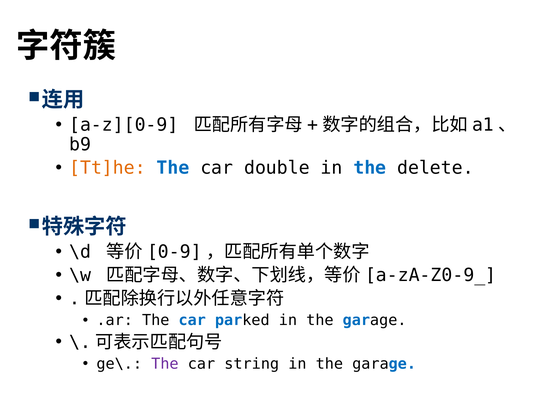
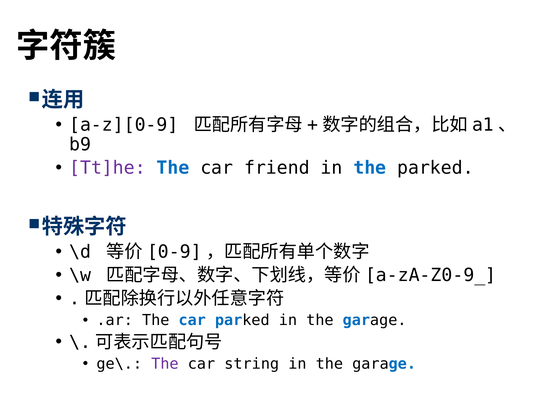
Tt]he colour: orange -> purple (107, 168)
double: double -> friend (277, 168)
the delete: delete -> parked (435, 168)
